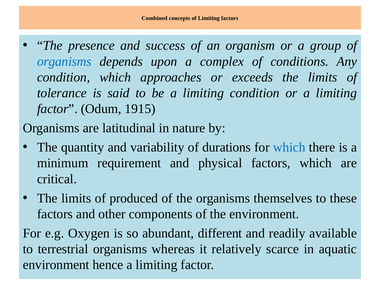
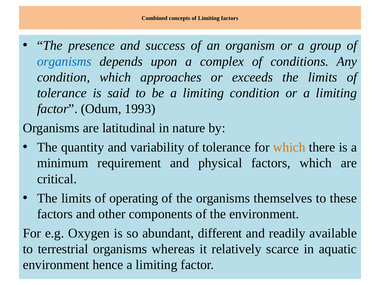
1915: 1915 -> 1993 (140, 109)
variability of durations: durations -> tolerance (227, 147)
which colour: blue -> orange (289, 147)
produced: produced -> operating (134, 198)
